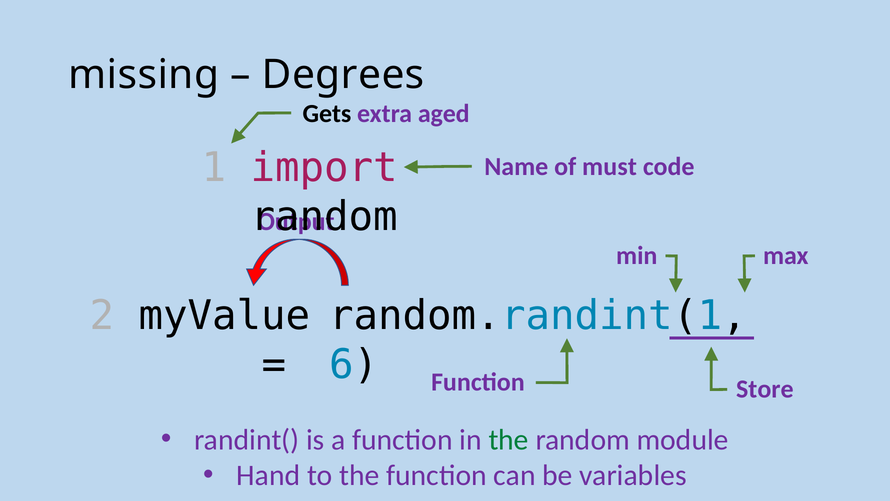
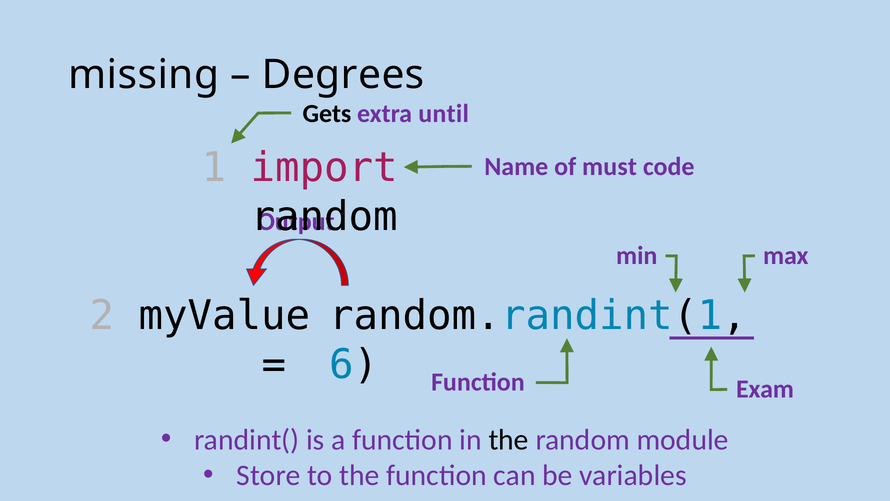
aged: aged -> until (444, 113)
Store: Store -> Exam (765, 389)
the colour: green -> black (509, 439)
Hand: Hand -> Store (269, 475)
